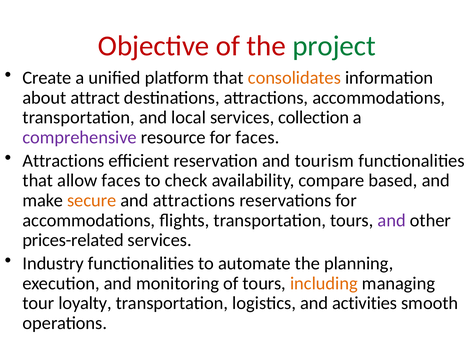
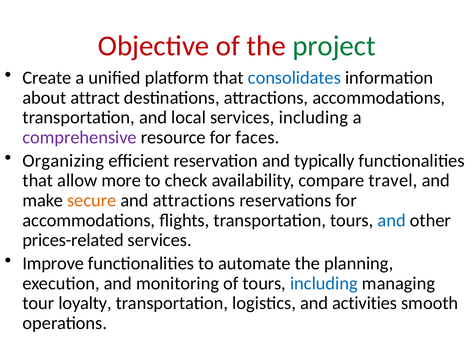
consolidates colour: orange -> blue (294, 78)
services collection: collection -> including (313, 118)
Attractions: Attractions -> Organizing (63, 161)
tourism: tourism -> typically (324, 161)
allow faces: faces -> more (121, 181)
based: based -> travel (393, 181)
and colour: purple -> blue (392, 221)
Industry: Industry -> Improve (53, 264)
including colour: orange -> blue (324, 284)
